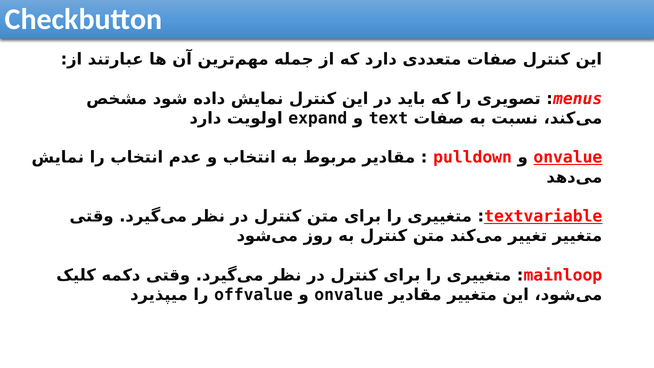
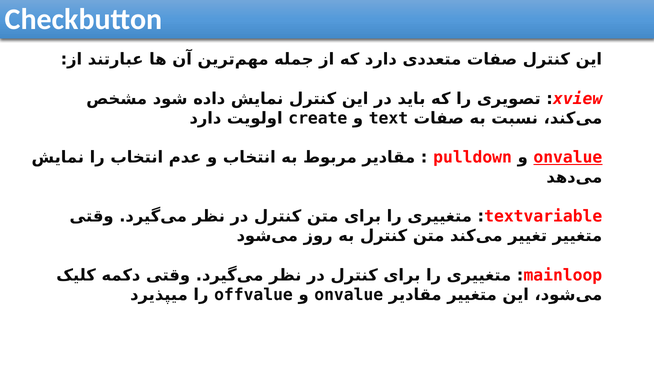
menus: menus -> xview (578, 99)
expand: expand -> create (318, 118)
textvariable underline: present -> none (543, 216)
